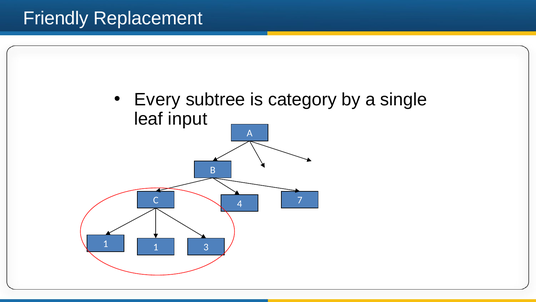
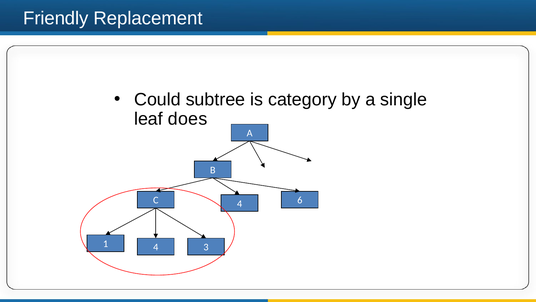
Every: Every -> Could (157, 99)
input: input -> does (188, 119)
7: 7 -> 6 (300, 200)
1 1: 1 -> 4 (156, 247)
